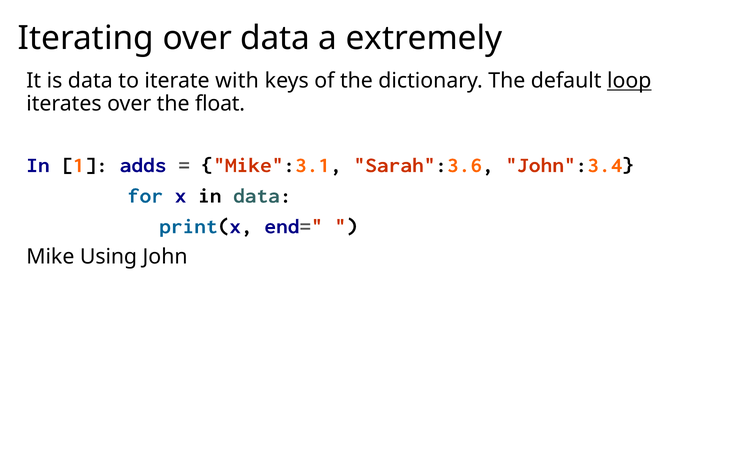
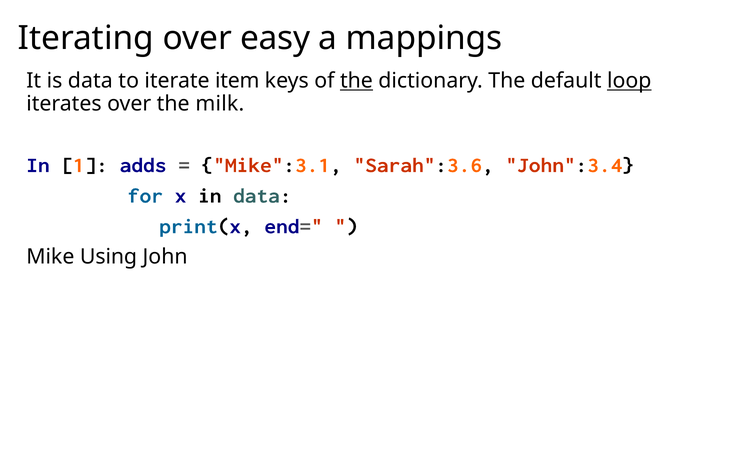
over data: data -> easy (275, 38)
extremely: extremely -> mappings (424, 38)
with: with -> item (237, 81)
the underline: none -> present (356, 81)
float: float -> milk (220, 104)
